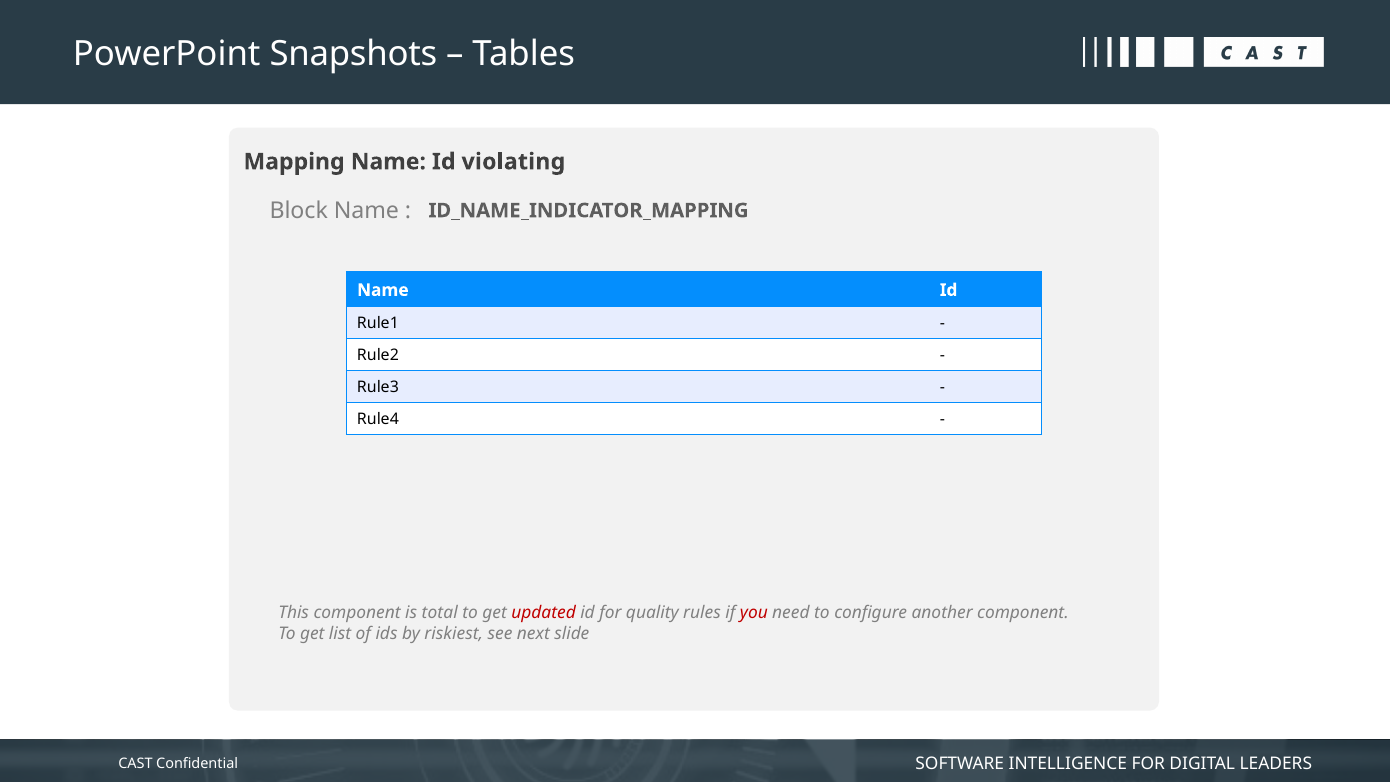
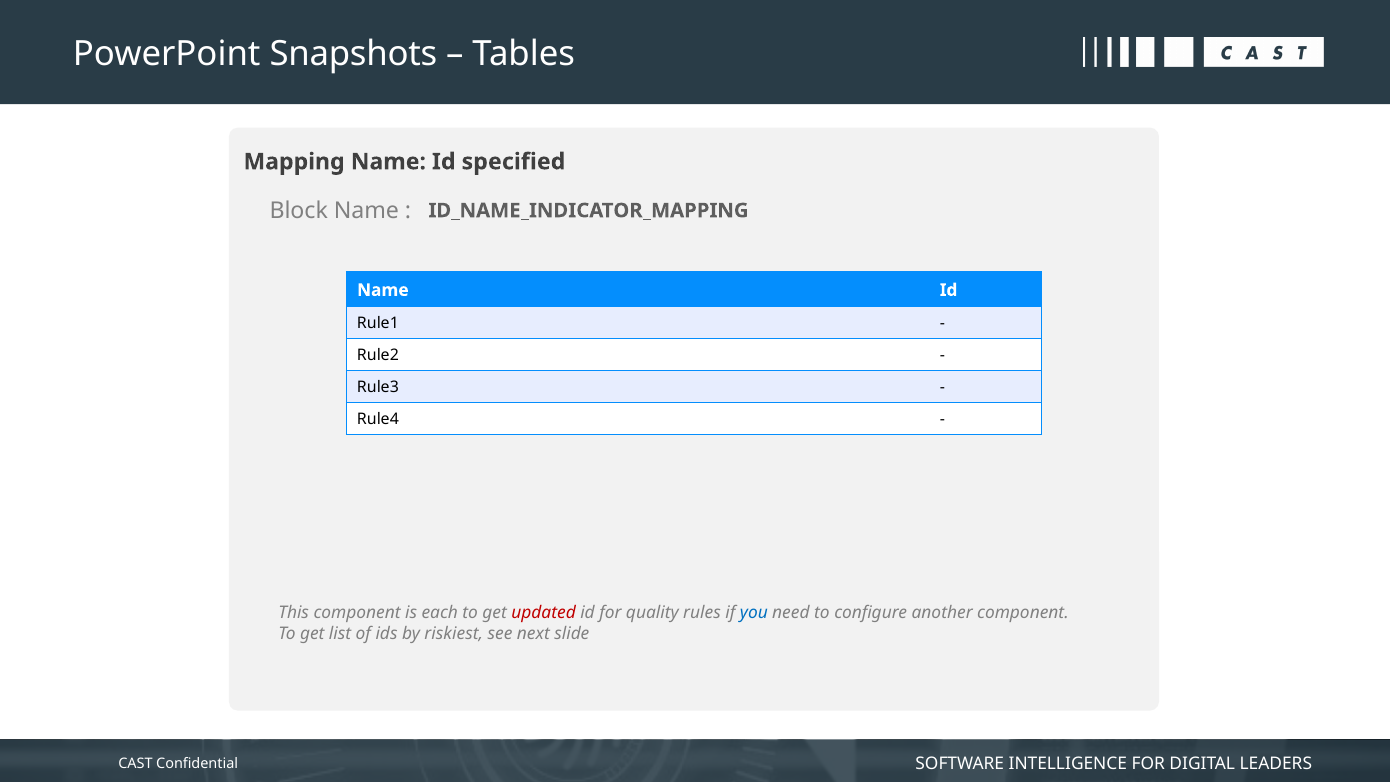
violating: violating -> specified (513, 162)
total: total -> each (440, 612)
you colour: red -> blue (754, 612)
